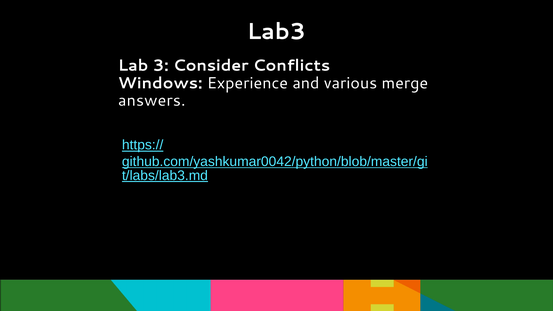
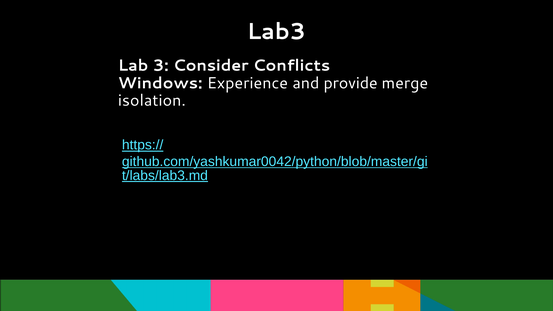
various: various -> provide (351, 83)
answers: answers -> isolation (152, 101)
